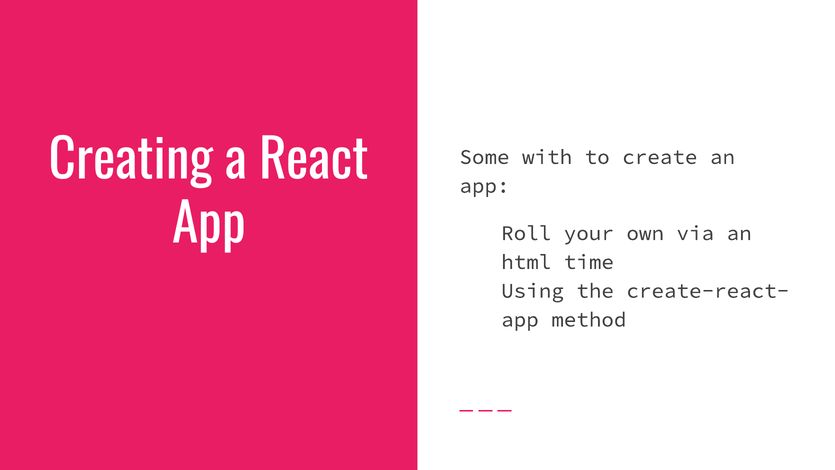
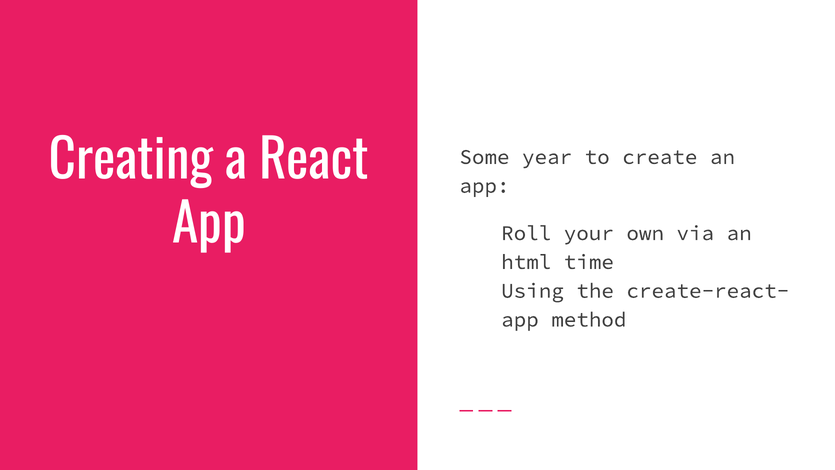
with: with -> year (547, 157)
